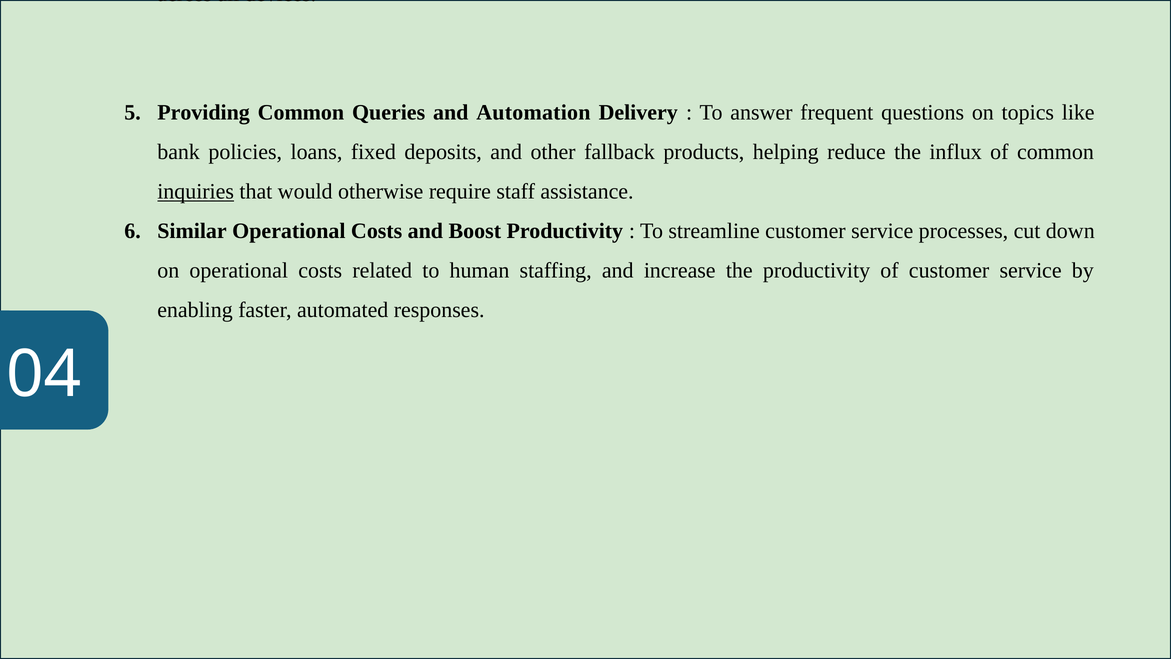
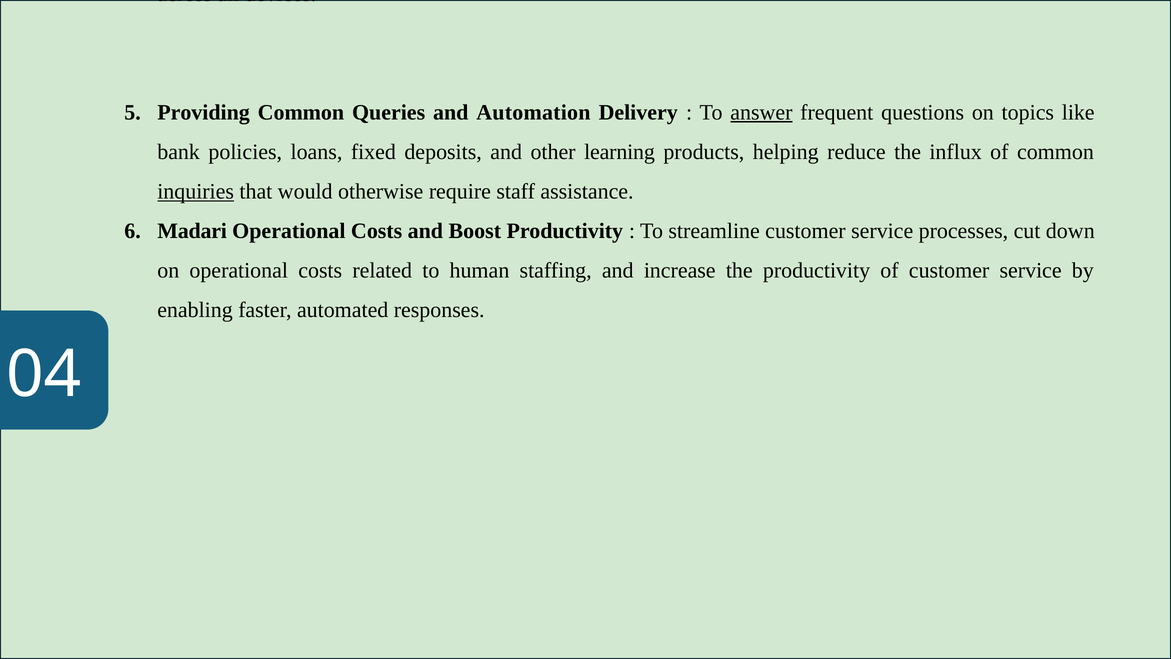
answer underline: none -> present (761, 112)
fallback: fallback -> learning (620, 152)
Similar: Similar -> Madari (192, 231)
